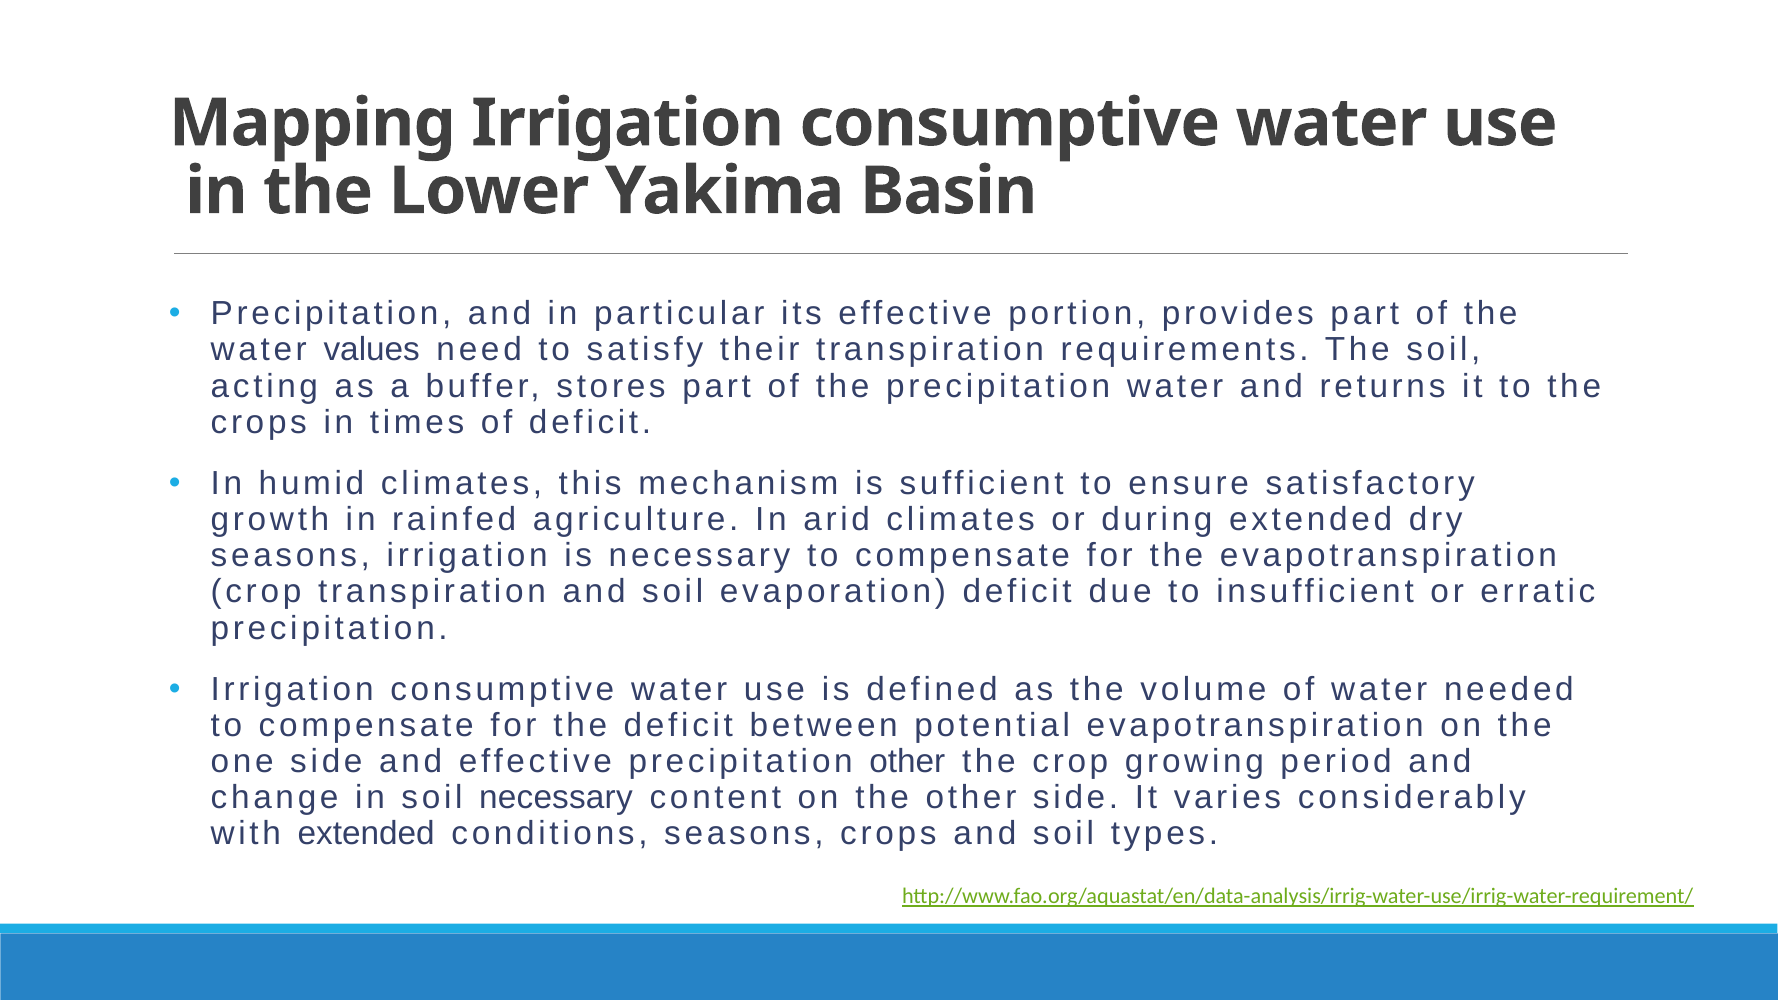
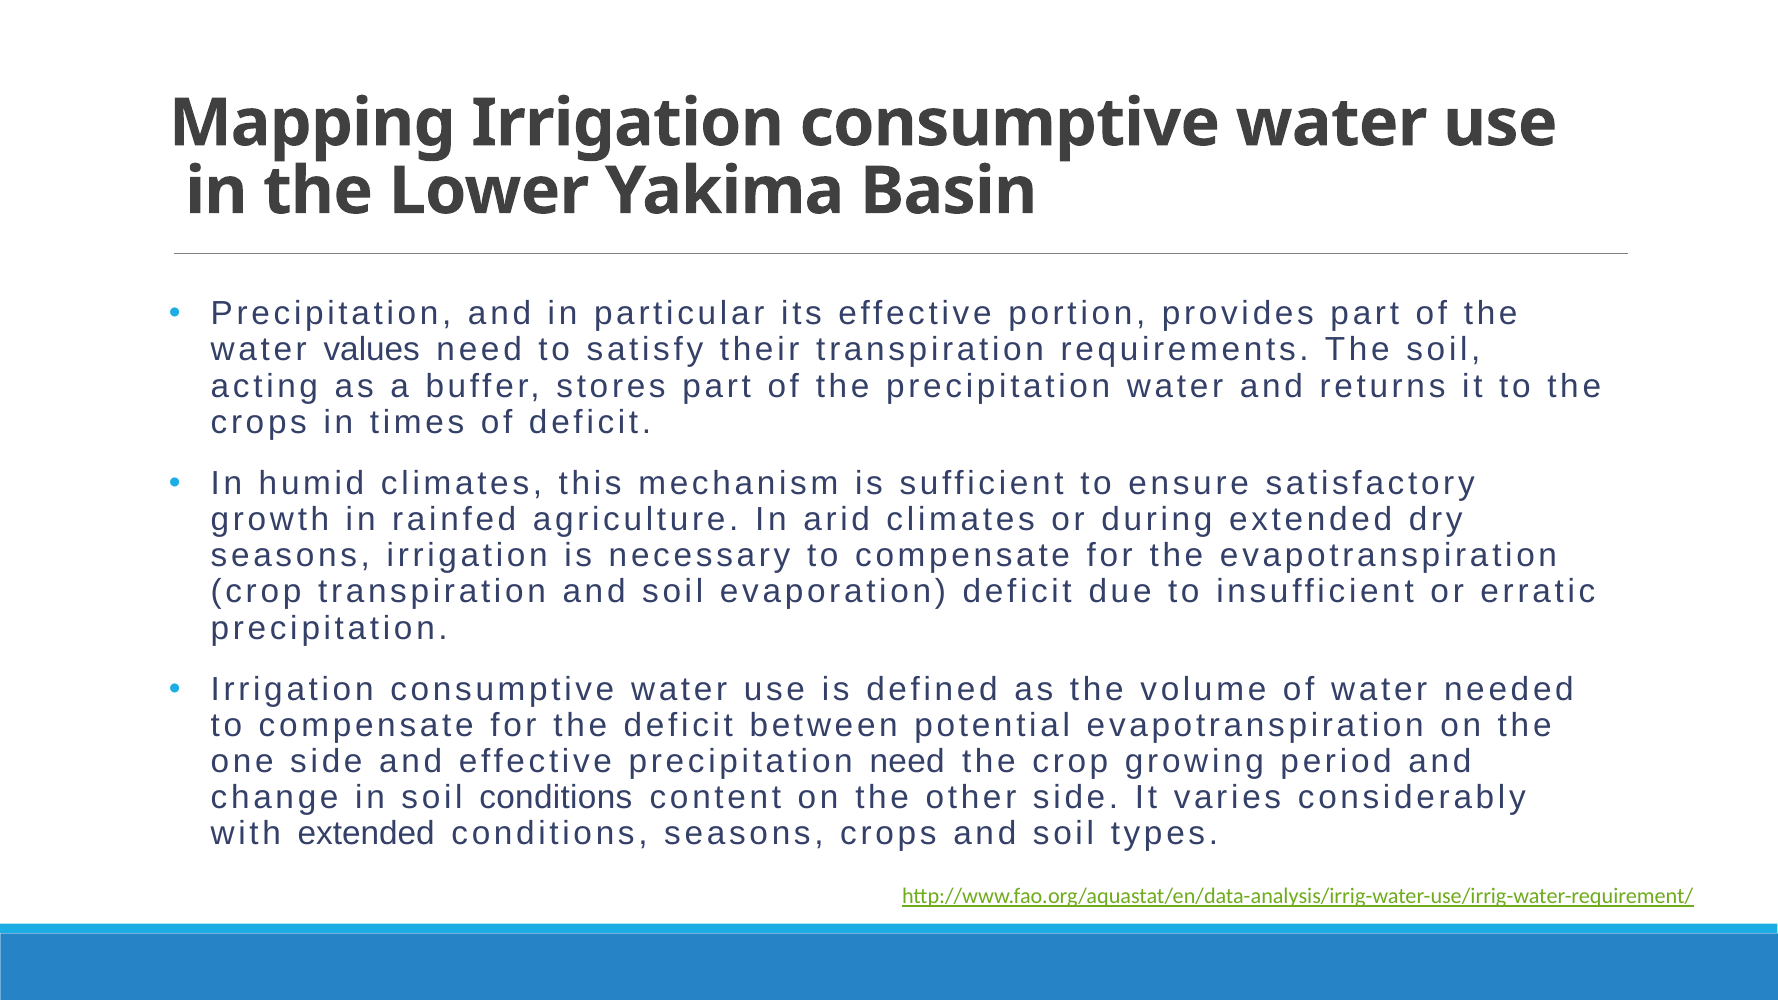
precipitation other: other -> need (907, 762)
soil necessary: necessary -> conditions (556, 798)
